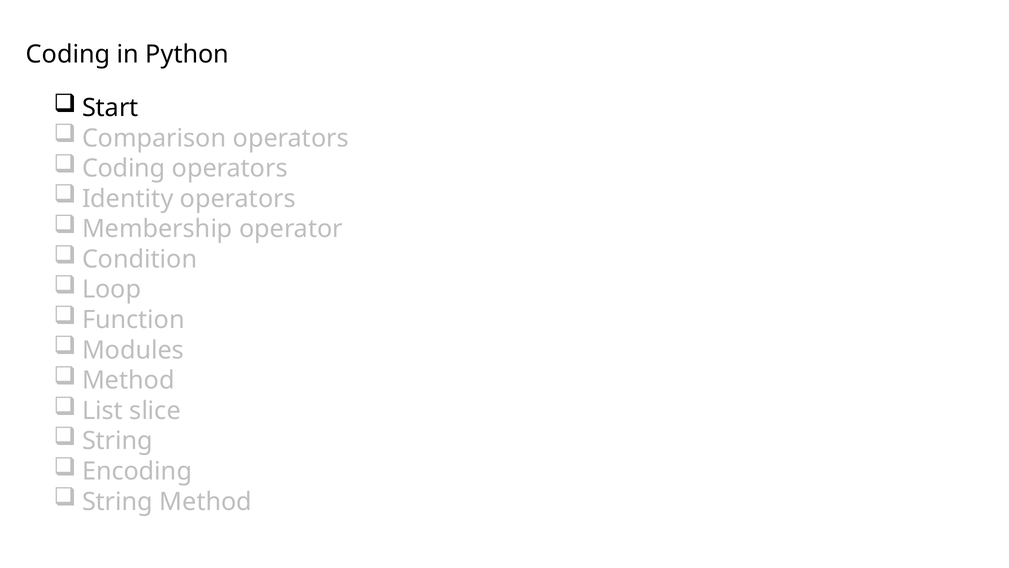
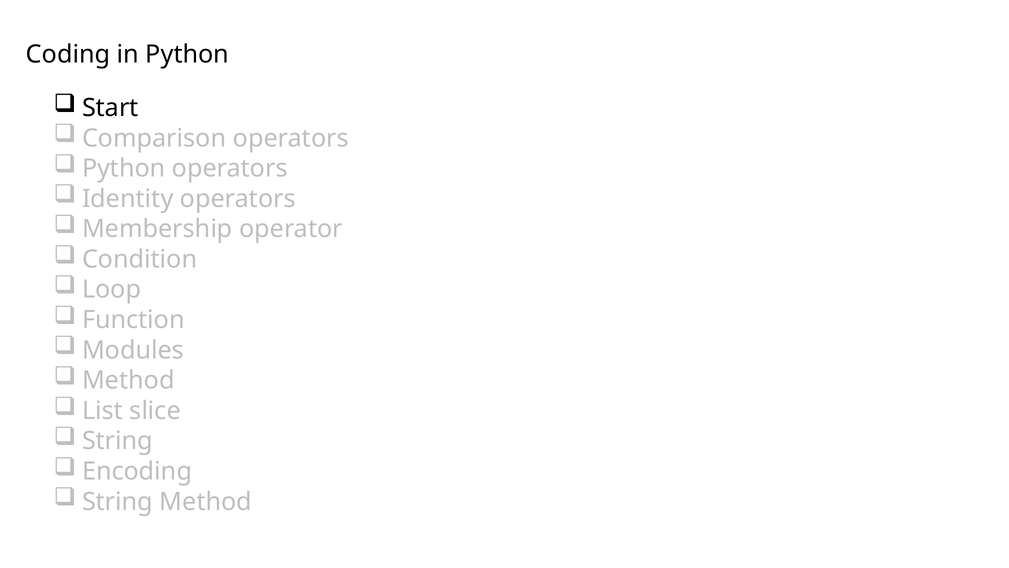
Coding: Coding -> Python (124, 168)
